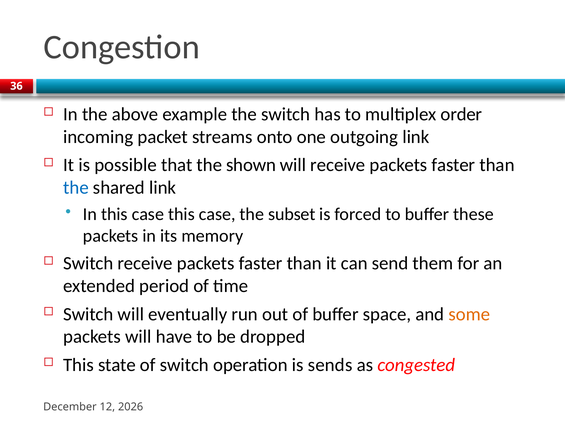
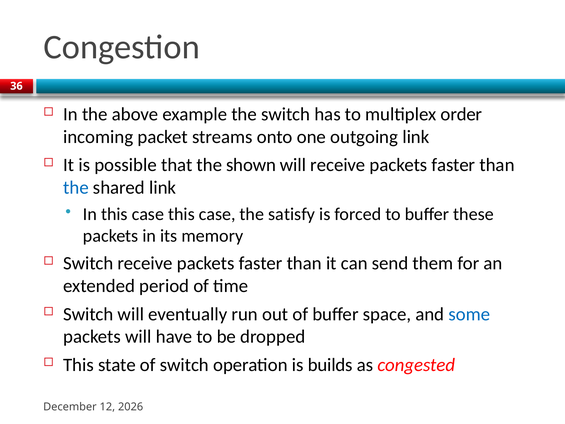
subset: subset -> satisfy (292, 214)
some colour: orange -> blue (469, 314)
sends: sends -> builds (330, 365)
